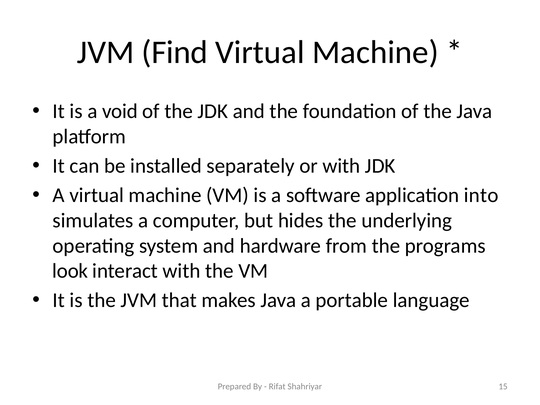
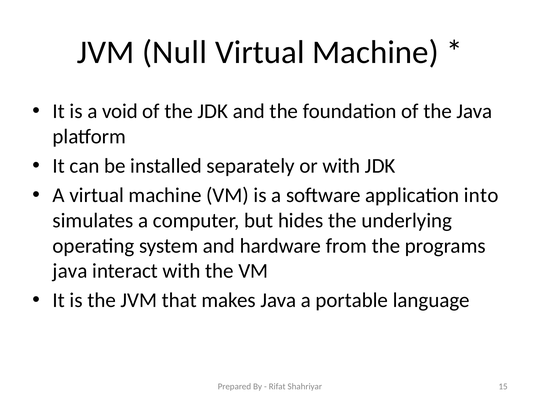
Find: Find -> Null (175, 52)
look: look -> java (70, 271)
